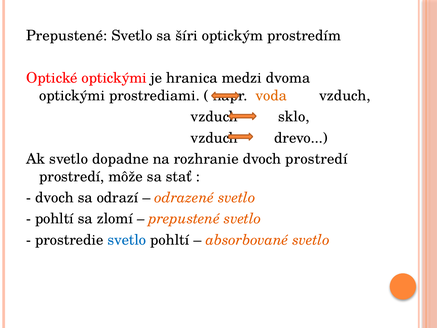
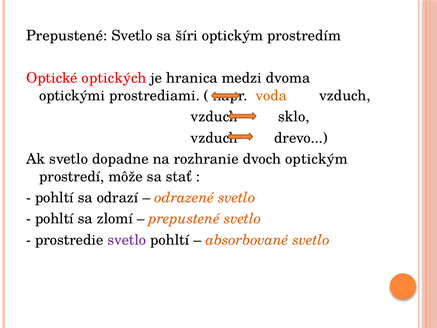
Optické optickými: optickými -> optických (114, 78)
dvoch prostredí: prostredí -> optickým (317, 159)
dvoch: dvoch -> pohltí (54, 198)
svetlo colour: blue -> purple (127, 240)
